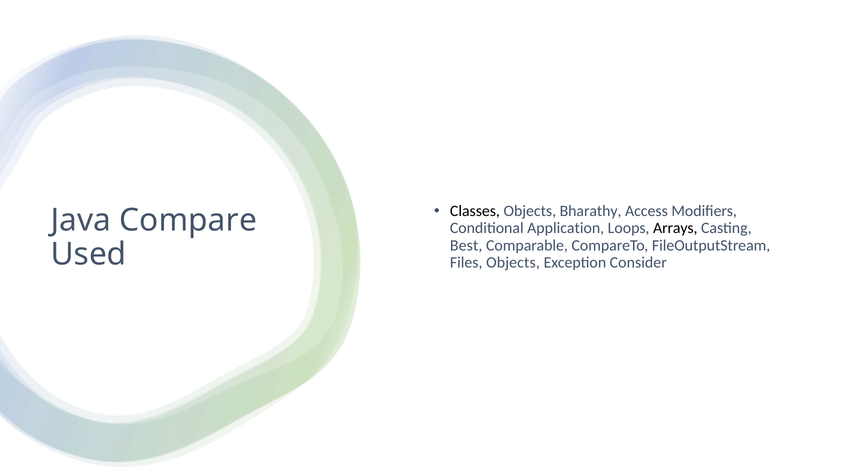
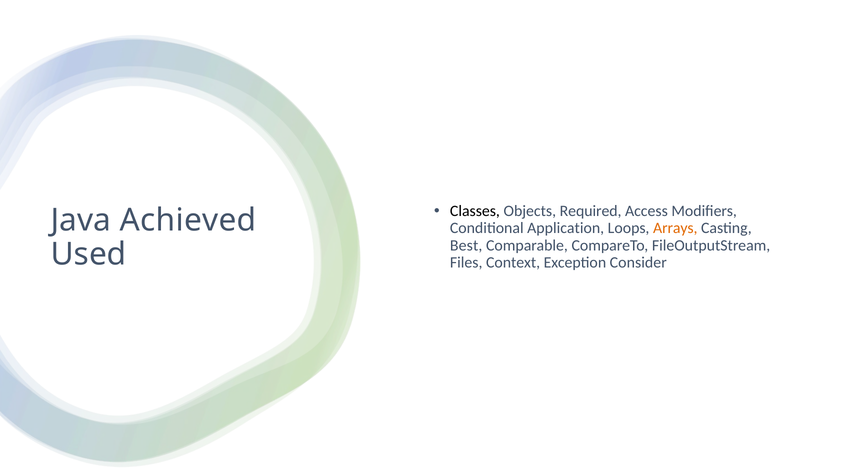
Bharathy: Bharathy -> Required (591, 211)
Compare: Compare -> Achieved (188, 220)
Arrays colour: black -> orange (675, 228)
Files Objects: Objects -> Context (513, 263)
